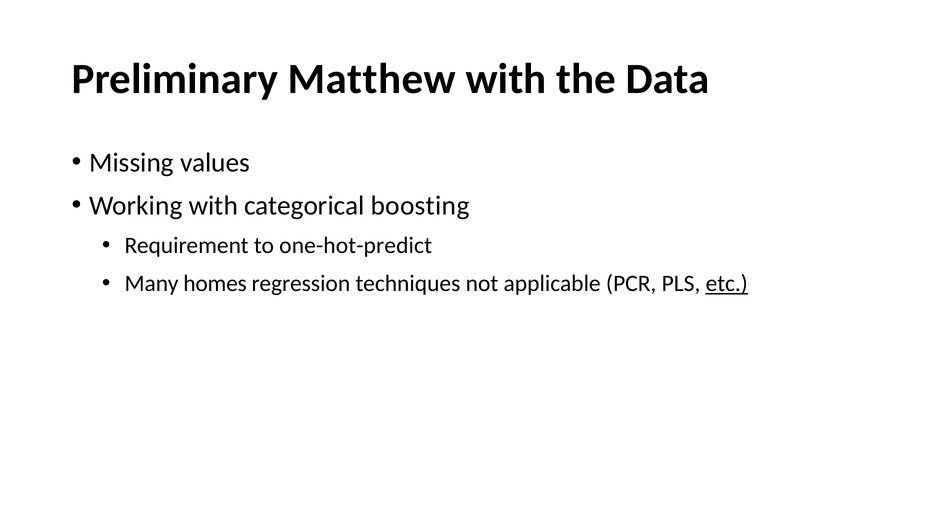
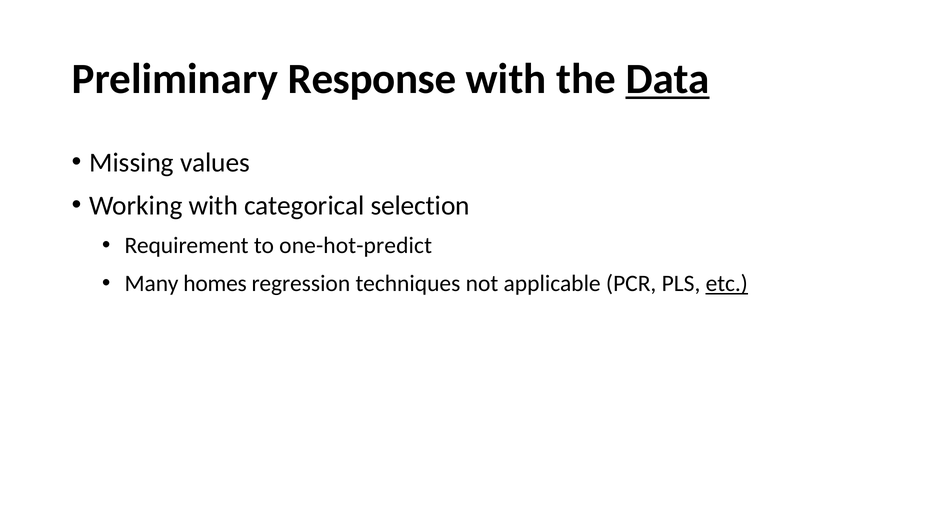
Matthew: Matthew -> Response (372, 79)
Data underline: none -> present (668, 79)
boosting: boosting -> selection (420, 205)
